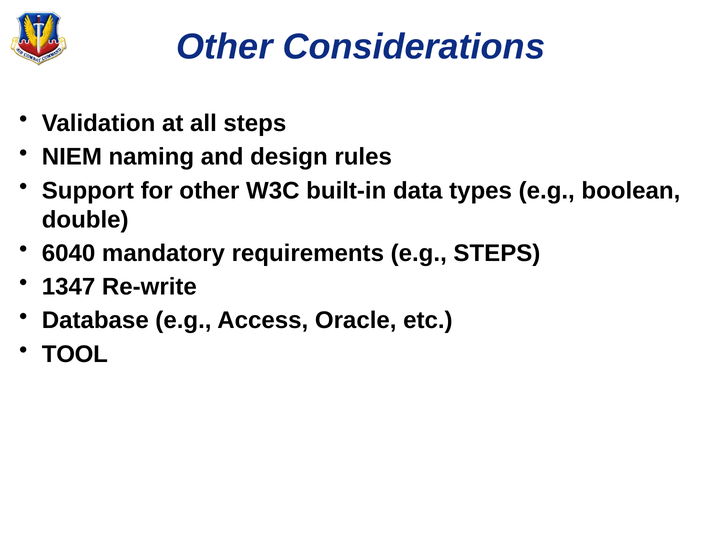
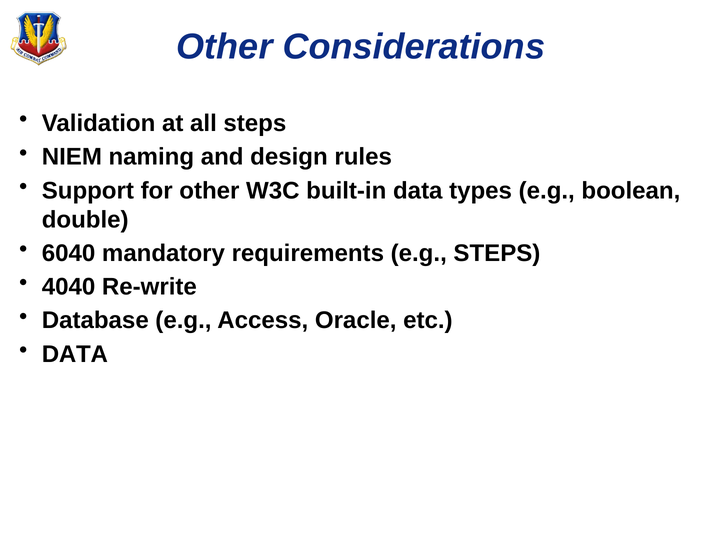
1347: 1347 -> 4040 (69, 287)
TOOL: TOOL -> DATA (75, 355)
